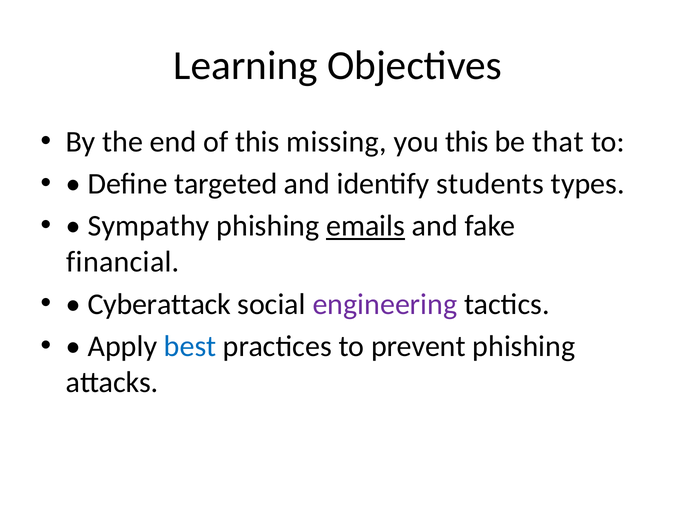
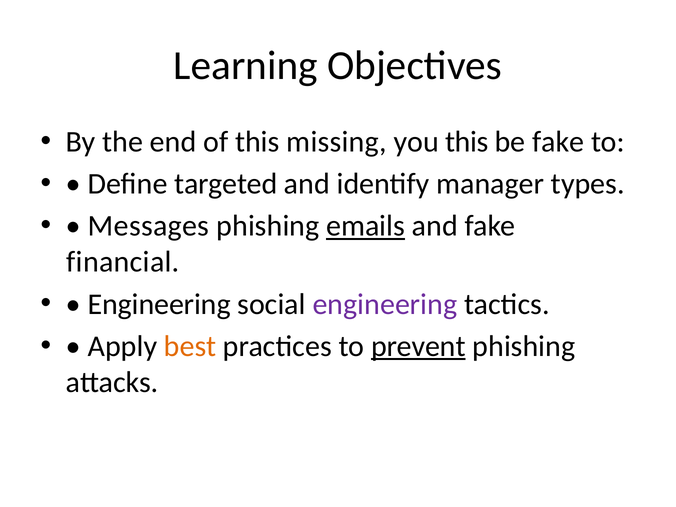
be that: that -> fake (558, 142)
students: students -> manager (490, 184)
Sympathy: Sympathy -> Messages (149, 226)
Cyberattack: Cyberattack -> Engineering (159, 304)
best colour: blue -> orange (190, 346)
prevent underline: none -> present (418, 346)
